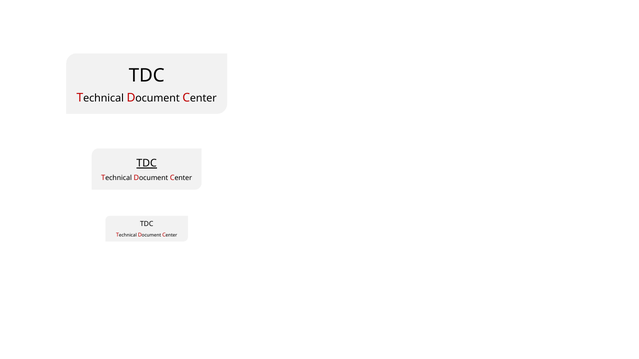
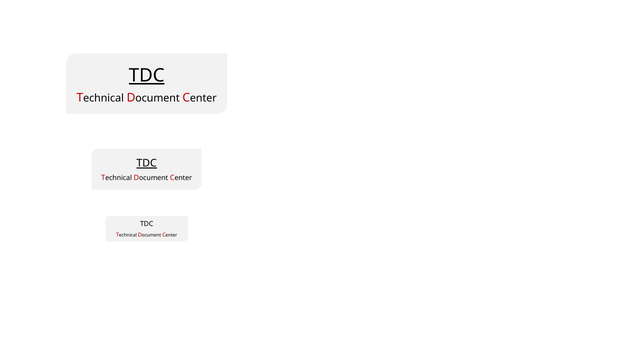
TDC underline: none -> present (147, 76)
